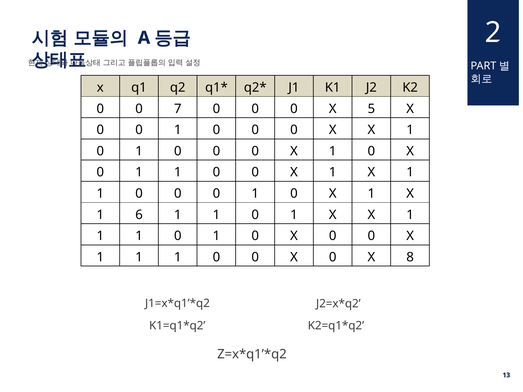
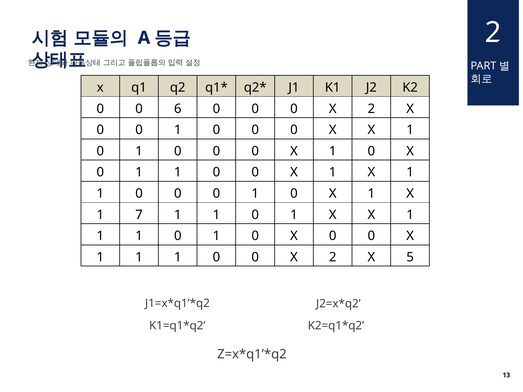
7: 7 -> 6 (178, 109)
5: 5 -> 2 (371, 109)
6: 6 -> 7 (139, 215)
0: 0 -> 2 (333, 257)
8: 8 -> 5 (410, 257)
